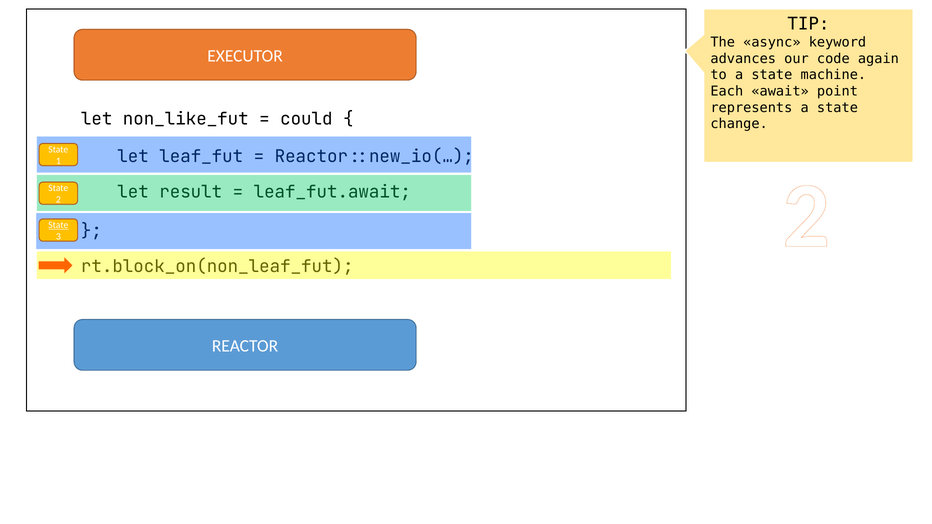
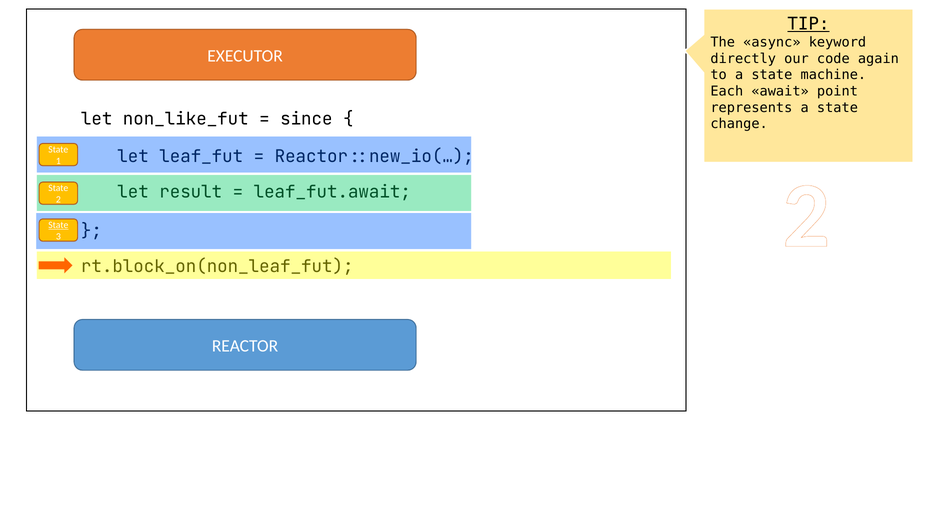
TIP underline: none -> present (808, 24)
advances: advances -> directly (743, 59)
could: could -> since (306, 119)
